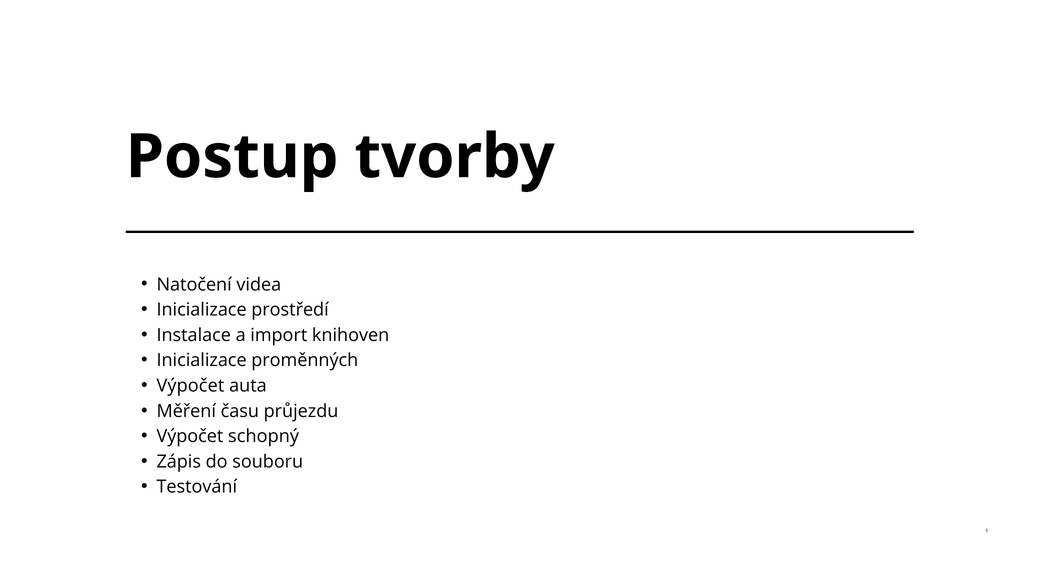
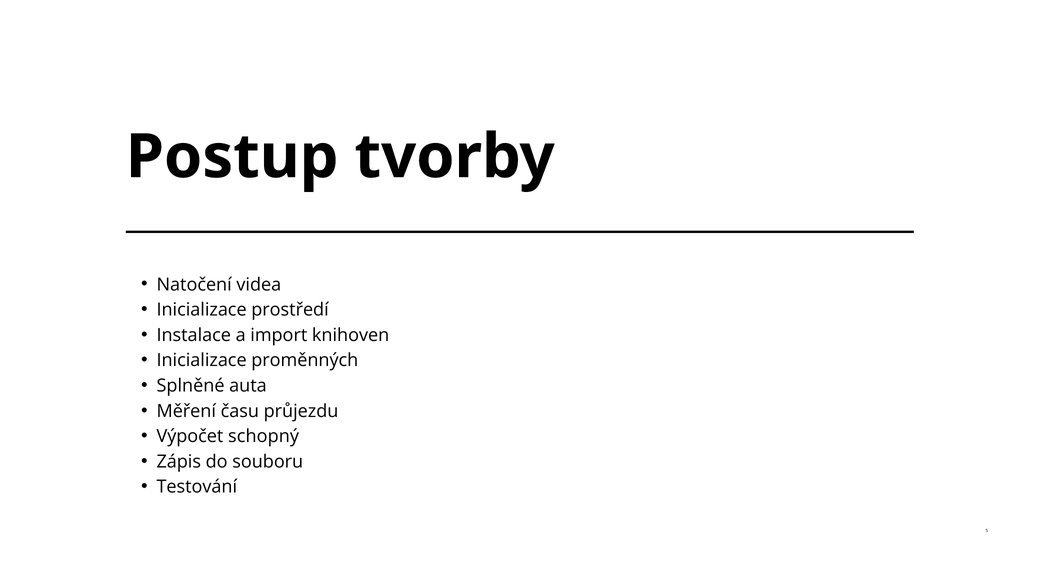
Výpočet: Výpočet -> Splněné (191, 385)
